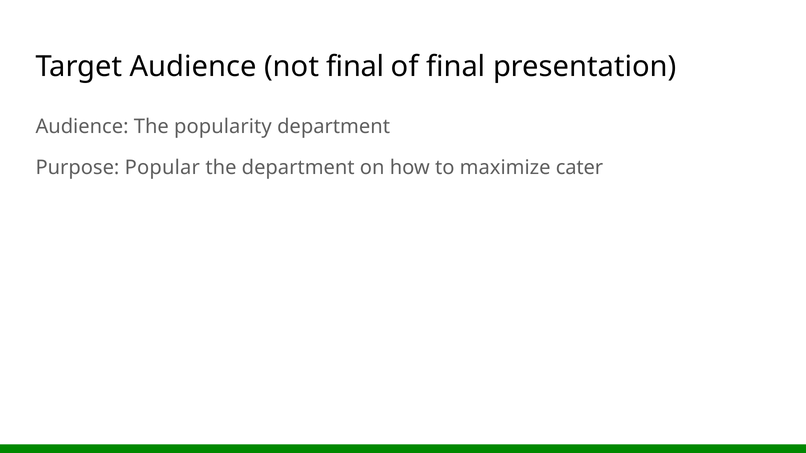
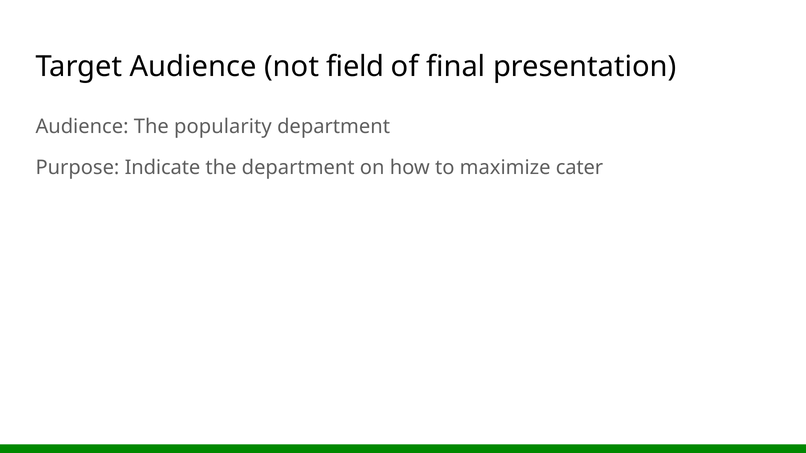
not final: final -> field (355, 67)
Popular: Popular -> Indicate (162, 168)
